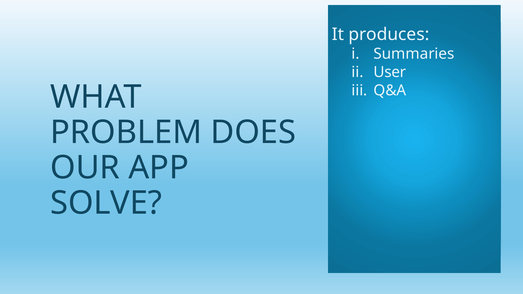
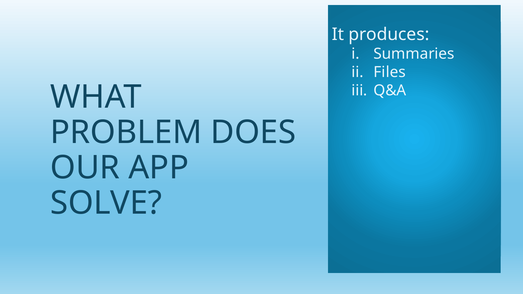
User: User -> Files (390, 72)
